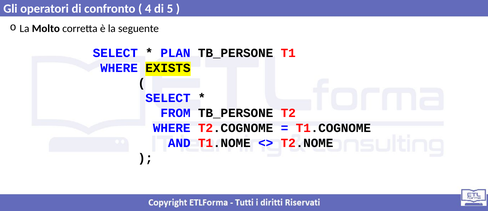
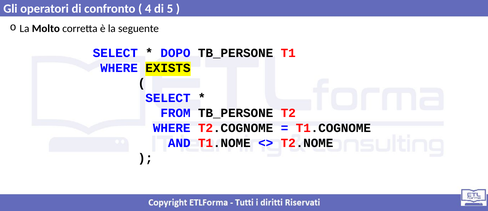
PLAN: PLAN -> DOPO (175, 53)
